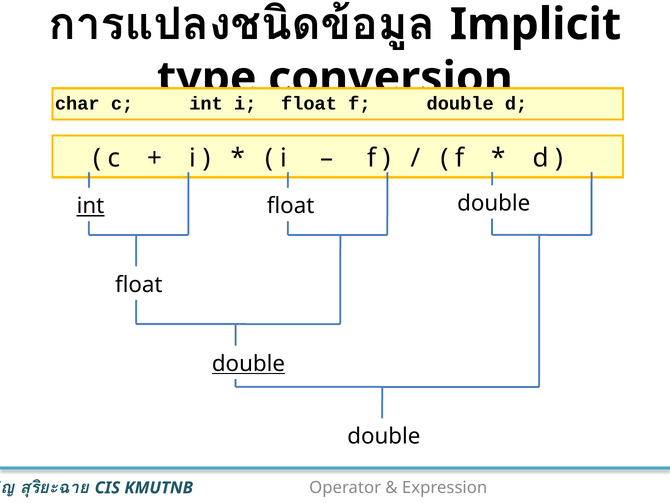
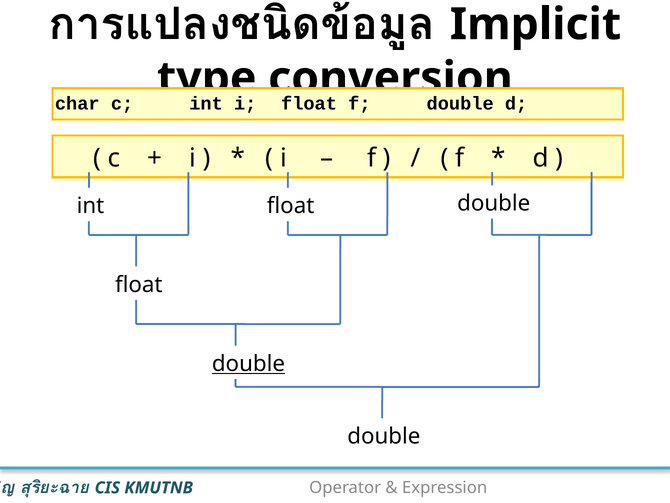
int underline: present -> none (91, 206)
